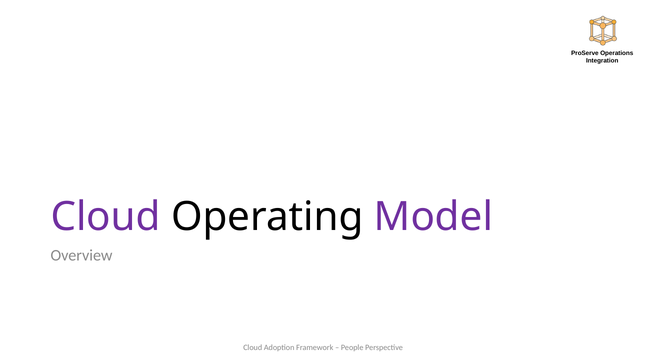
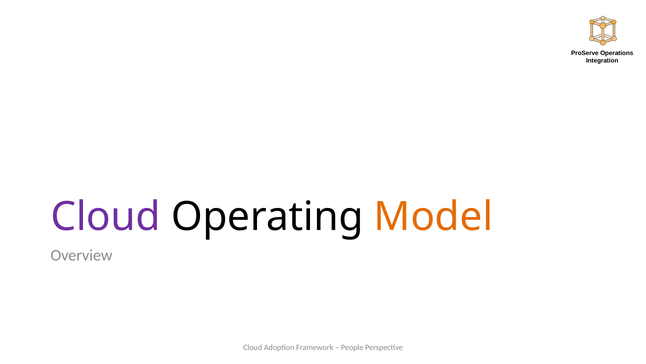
Model colour: purple -> orange (433, 216)
